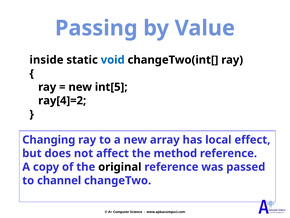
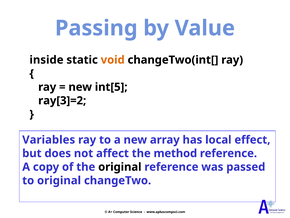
void colour: blue -> orange (113, 60)
ray[4]=2: ray[4]=2 -> ray[3]=2 (62, 100)
Changing: Changing -> Variables (49, 140)
to channel: channel -> original (59, 180)
